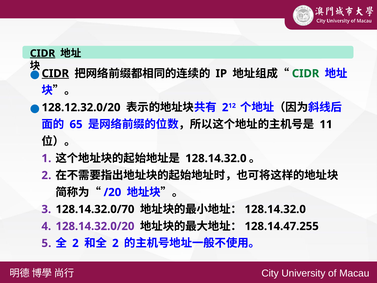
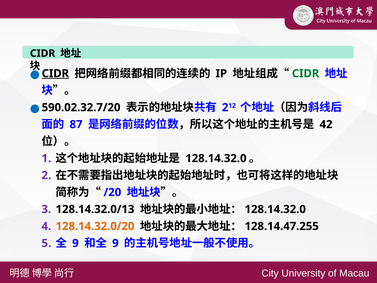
CIDR underline: present -> none (43, 53)
128.12.32.0/20: 128.12.32.0/20 -> 590.02.32.7/20 (81, 107)
65: 65 -> 87 (76, 124)
11: 11 -> 42 (326, 124)
128.14.32.0/70: 128.14.32.0/70 -> 128.14.32.0/13 (95, 209)
128.14.32.0/20 colour: purple -> orange (95, 226)
2: 2 -> 9 (75, 243)
2: 2 -> 9 (115, 243)
